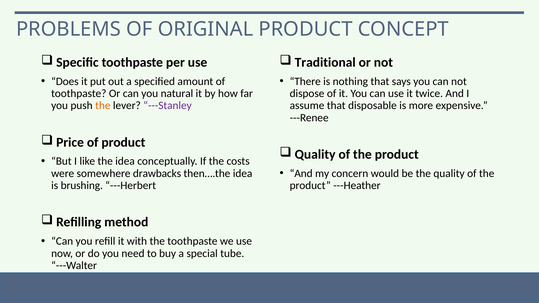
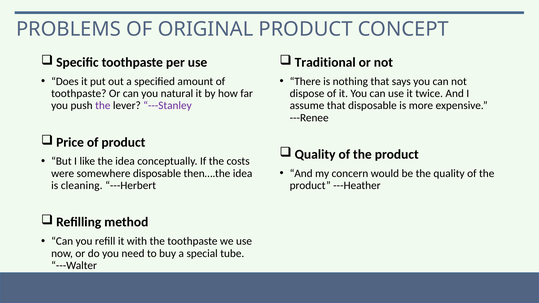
the colour: orange -> purple (103, 106)
somewhere drawbacks: drawbacks -> disposable (157, 173)
brushing: brushing -> cleaning (82, 186)
